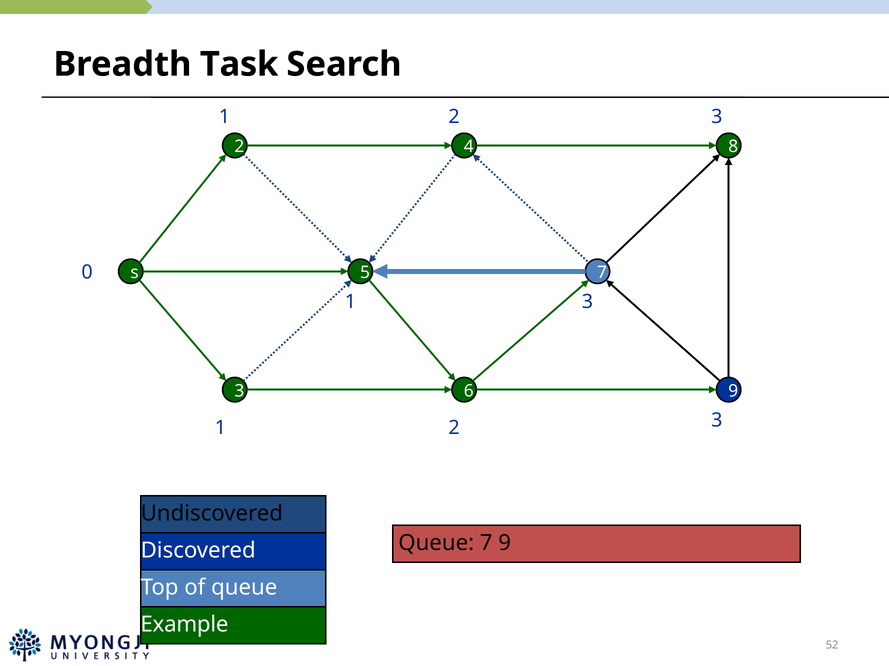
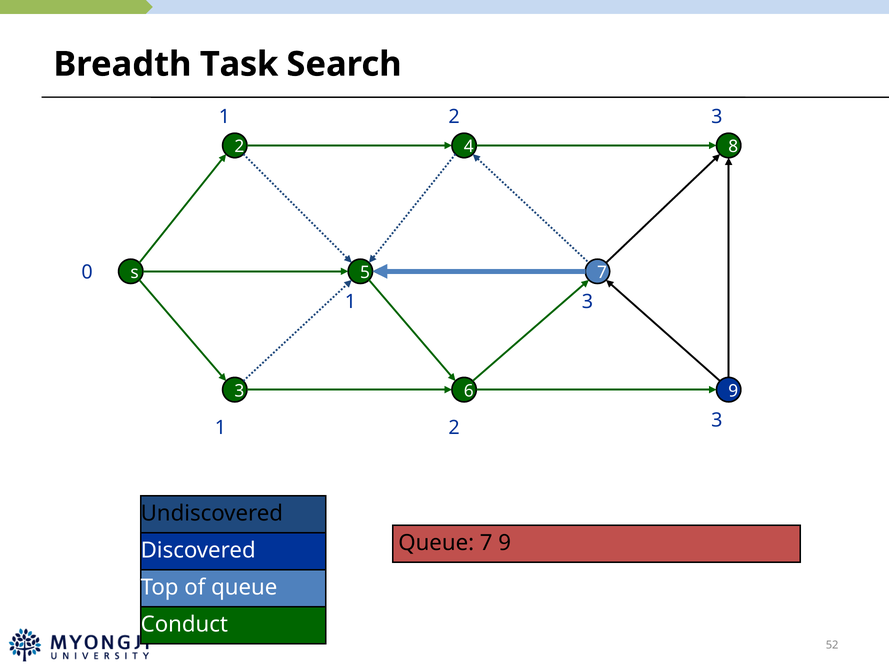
Example: Example -> Conduct (184, 625)
